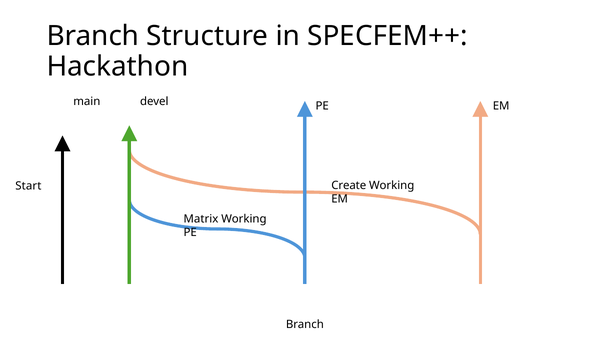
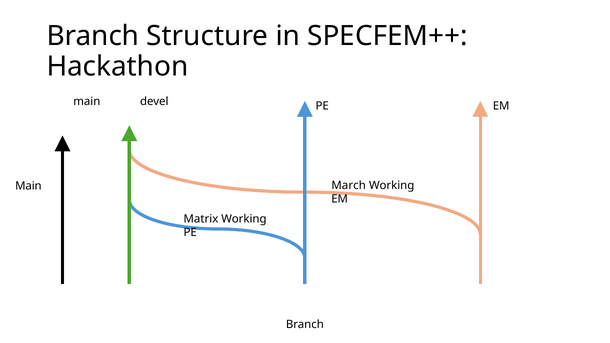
Create: Create -> March (349, 185)
Start: Start -> Main (28, 186)
